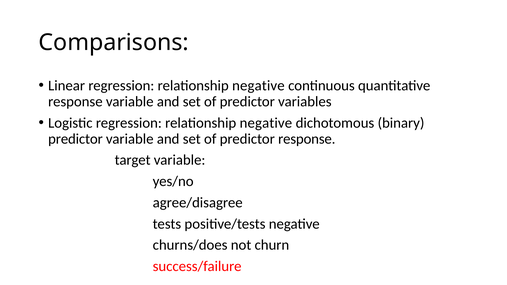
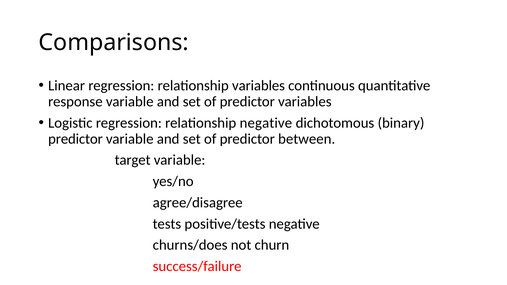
Linear regression relationship negative: negative -> variables (258, 86)
predictor response: response -> between (307, 139)
